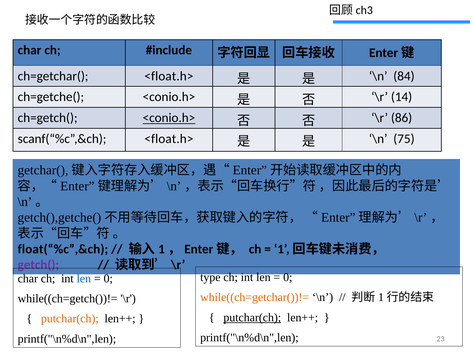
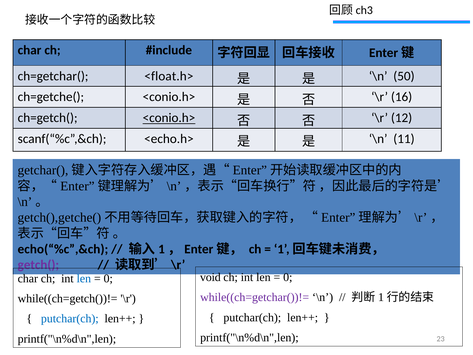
84: 84 -> 50 (404, 76)
14: 14 -> 16 (402, 97)
86: 86 -> 12 (402, 118)
scanf(“%c”,&ch <float.h>: <float.h> -> <echo.h> (169, 139)
75: 75 -> 11 (404, 139)
float(“%c”,&ch: float(“%c”,&ch -> echo(“%c”,&ch (63, 249)
type: type -> void (210, 277)
while((ch=getchar())!= colour: orange -> purple (255, 297)
putchar(ch underline: present -> none (252, 317)
putchar(ch colour: orange -> blue (70, 318)
